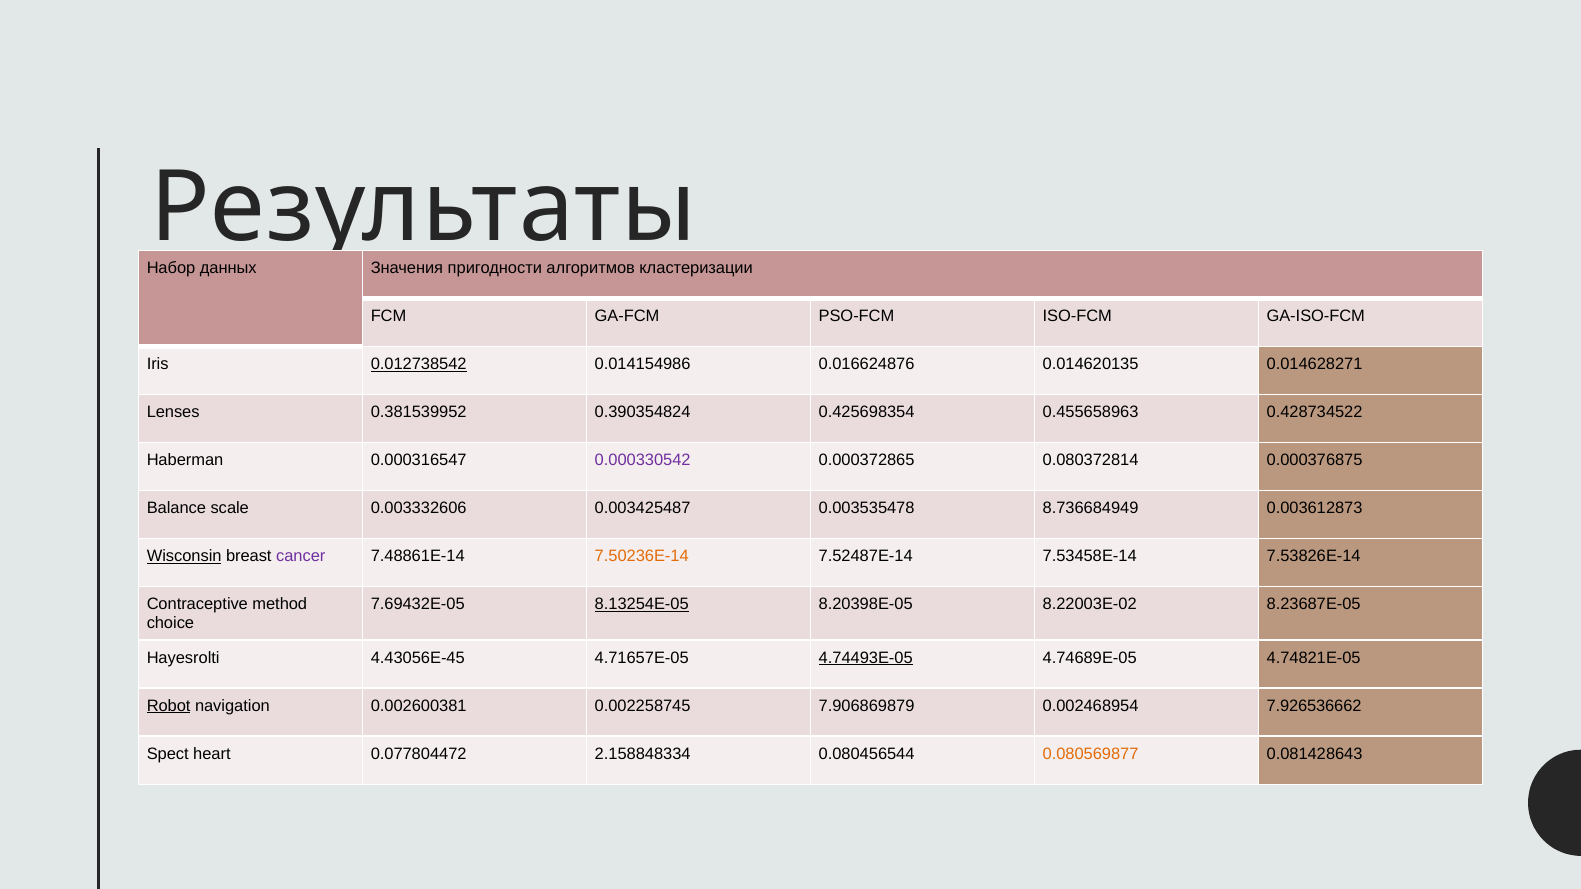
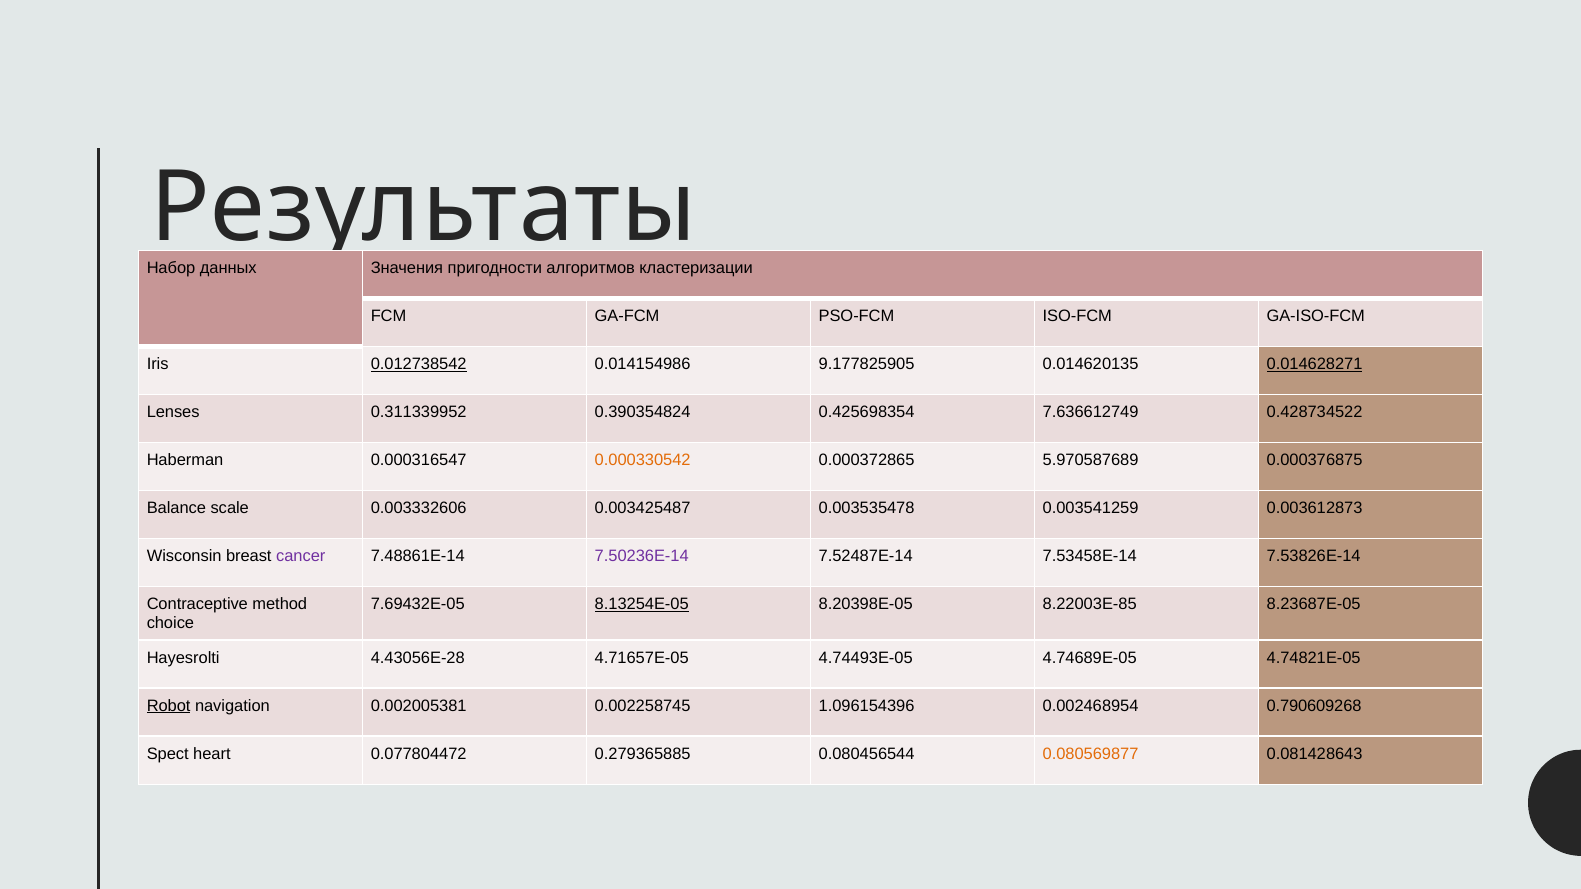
0.016624876: 0.016624876 -> 9.177825905 (867, 364)
0.014628271 underline: none -> present (1315, 364)
0.381539952: 0.381539952 -> 0.311339952 (419, 412)
0.455658963: 0.455658963 -> 7.636612749 (1091, 412)
0.000330542 colour: purple -> orange (643, 460)
0.080372814: 0.080372814 -> 5.970587689 (1091, 460)
8.736684949: 8.736684949 -> 0.003541259 (1091, 508)
Wisconsin underline: present -> none (184, 557)
7.50236E-14 colour: orange -> purple (642, 557)
8.22003E-02: 8.22003E-02 -> 8.22003E-85 (1090, 605)
4.43056E-45: 4.43056E-45 -> 4.43056E-28 (418, 658)
4.74493E-05 underline: present -> none (866, 658)
0.002600381: 0.002600381 -> 0.002005381 (419, 706)
7.906869879: 7.906869879 -> 1.096154396 (867, 706)
7.926536662: 7.926536662 -> 0.790609268 (1314, 706)
2.158848334: 2.158848334 -> 0.279365885 (643, 754)
